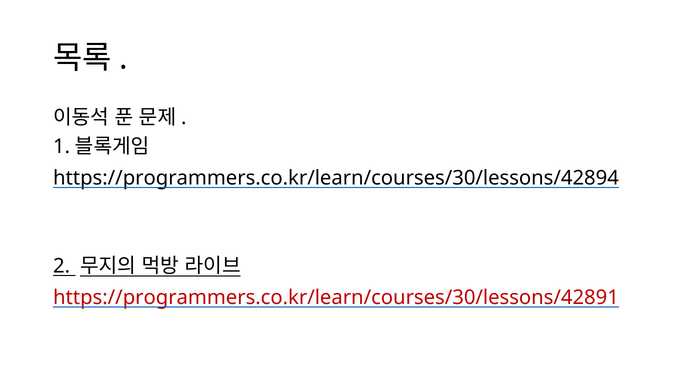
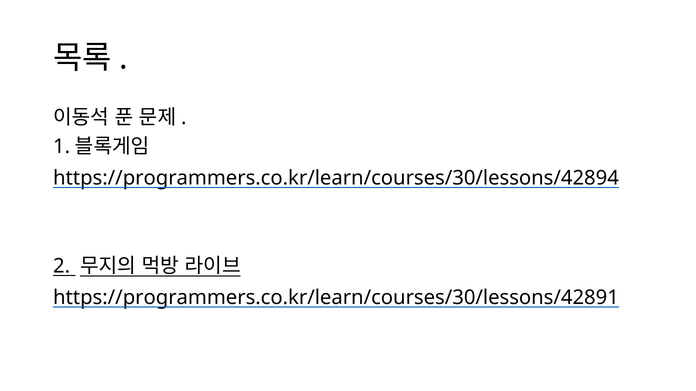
https://programmers.co.kr/learn/courses/30/lessons/42891 colour: red -> black (336, 298)
